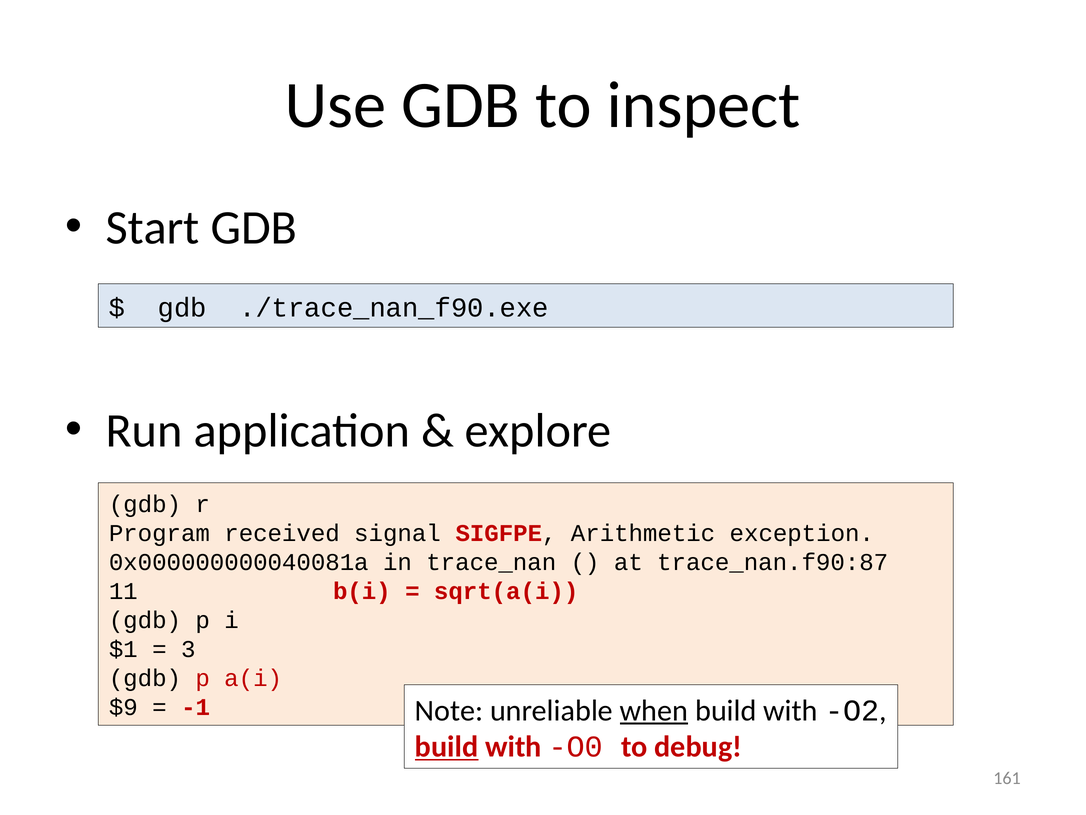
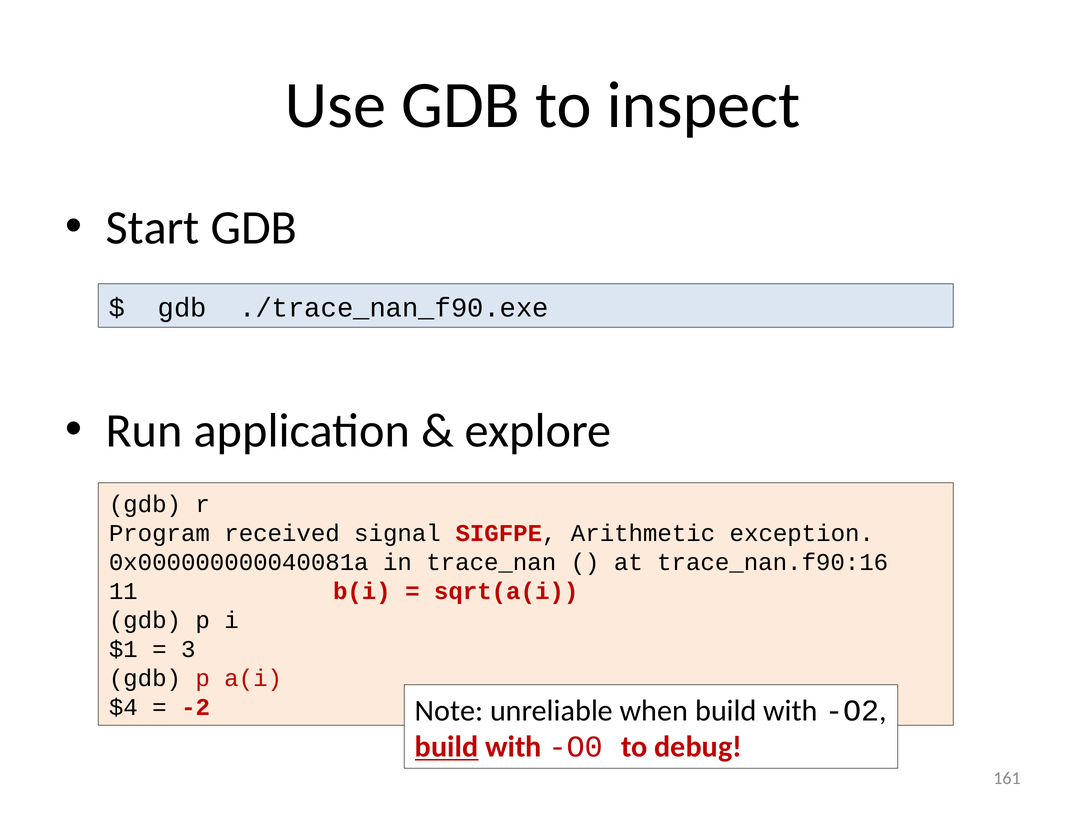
trace_nan.f90:87: trace_nan.f90:87 -> trace_nan.f90:16 (773, 562)
$9: $9 -> $4 (123, 707)
-1: -1 -> -2 (196, 707)
when underline: present -> none (654, 710)
